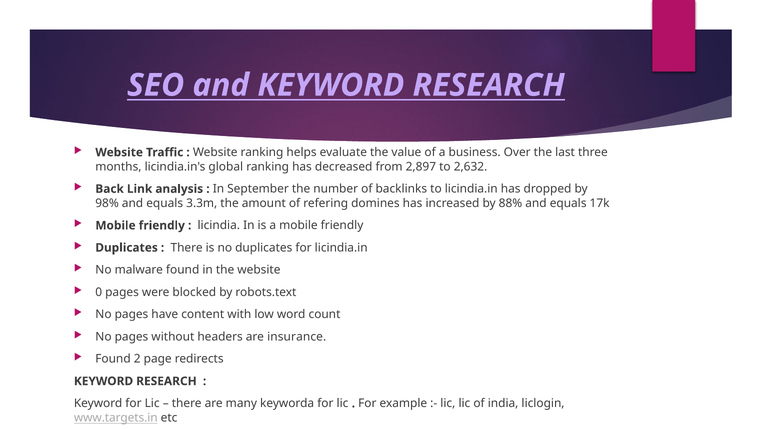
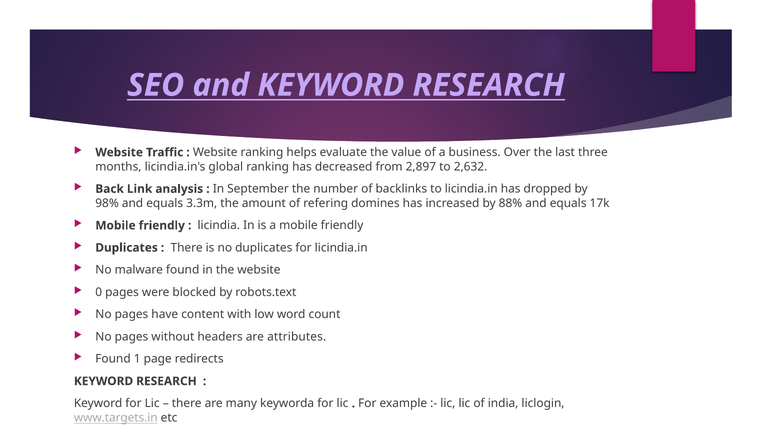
insurance: insurance -> attributes (297, 336)
2: 2 -> 1 (137, 359)
